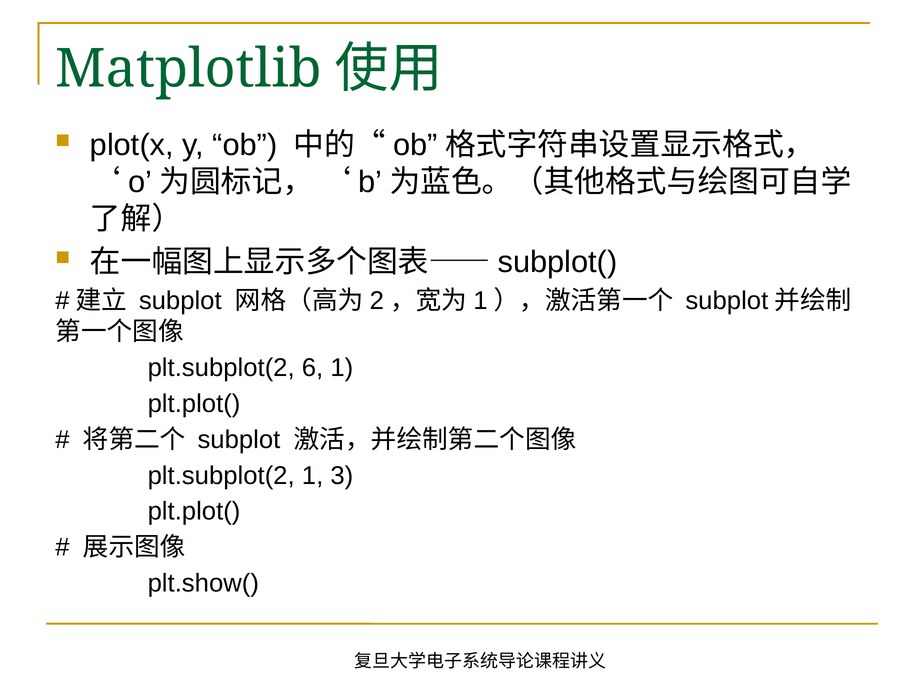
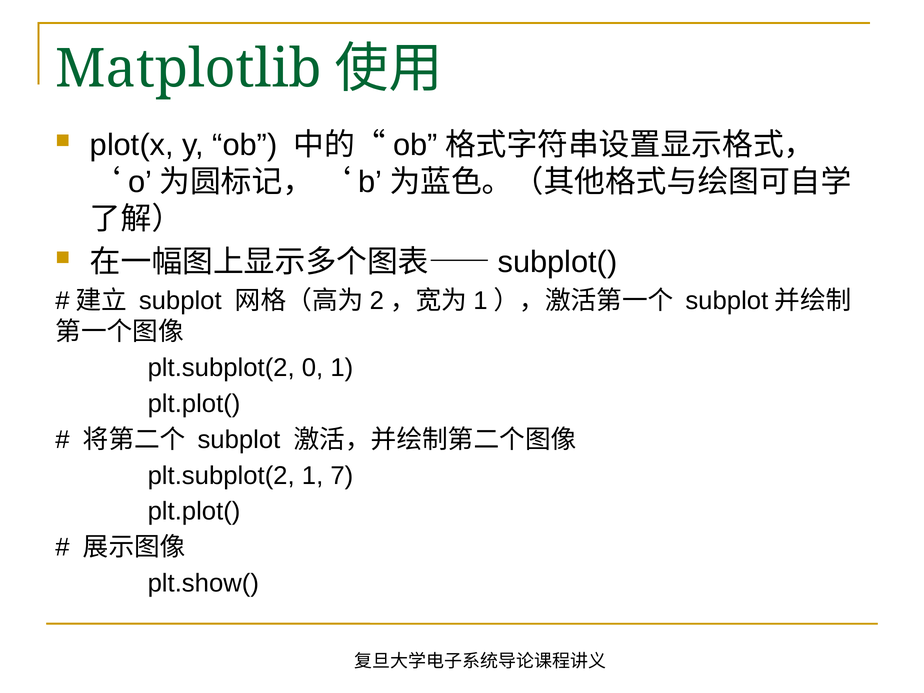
6: 6 -> 0 (313, 368)
3: 3 -> 7 (342, 476)
